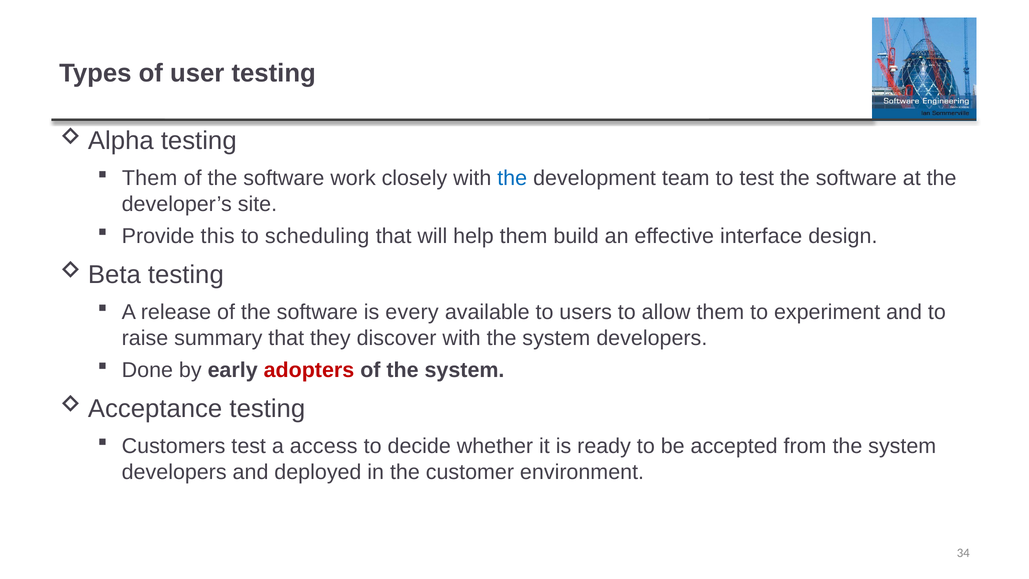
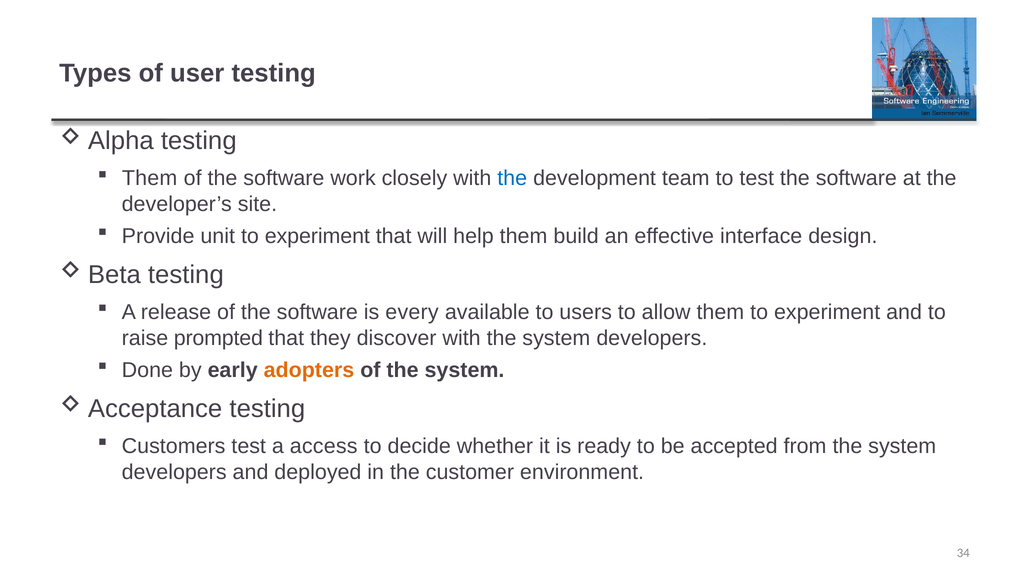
this: this -> unit (218, 236)
scheduling: scheduling -> experiment (317, 236)
summary: summary -> prompted (218, 338)
adopters colour: red -> orange (309, 370)
